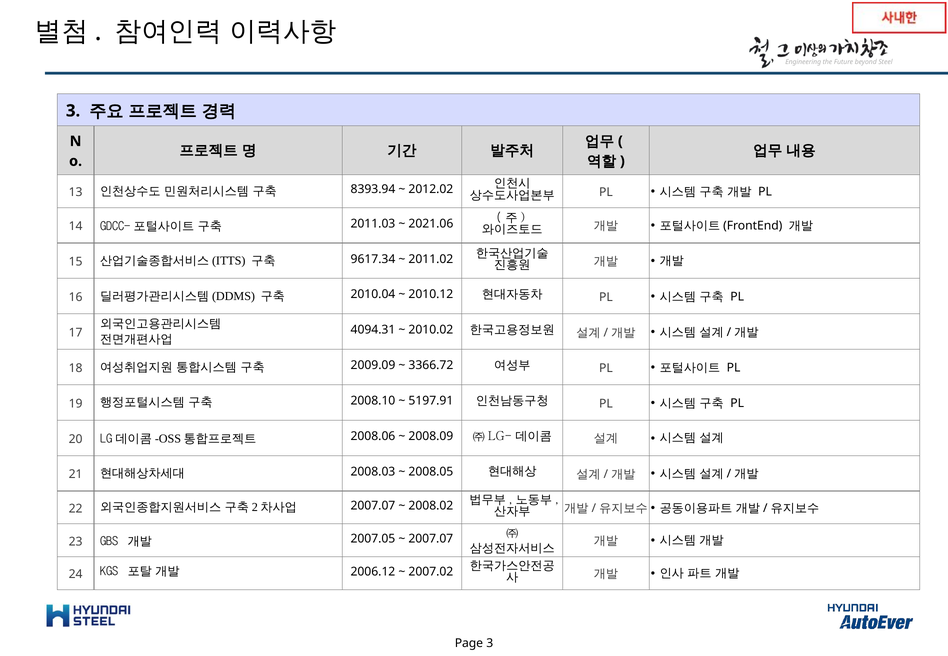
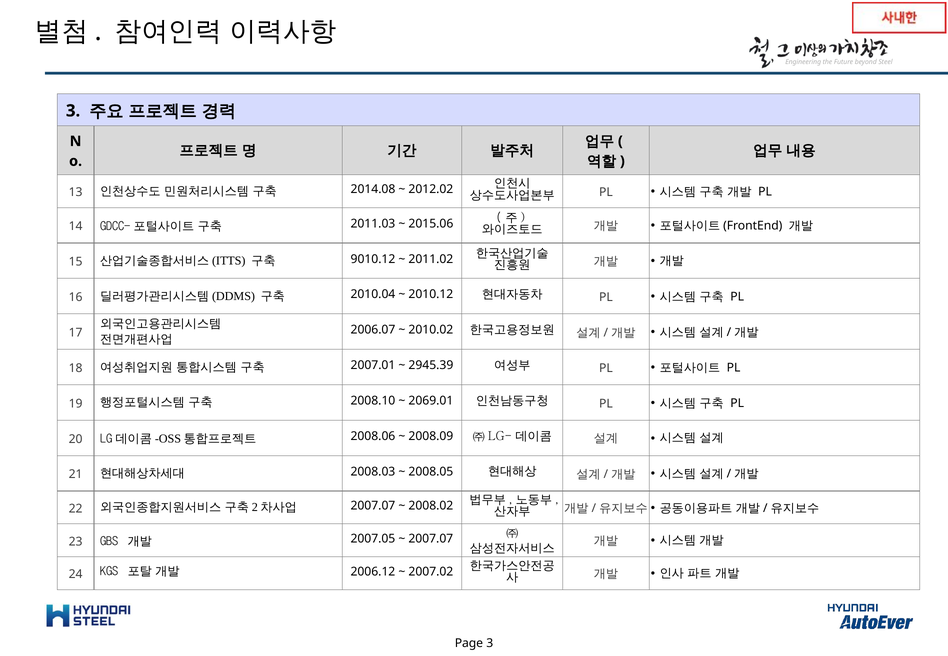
8393.94: 8393.94 -> 2014.08 (373, 190)
2021.06: 2021.06 -> 2015.06 (431, 224)
9617.34: 9617.34 -> 9010.12 (373, 259)
4094.31: 4094.31 -> 2006.07 (373, 330)
2009.09: 2009.09 -> 2007.01 (373, 365)
3366.72: 3366.72 -> 2945.39 (431, 365)
5197.91: 5197.91 -> 2069.01 (431, 401)
